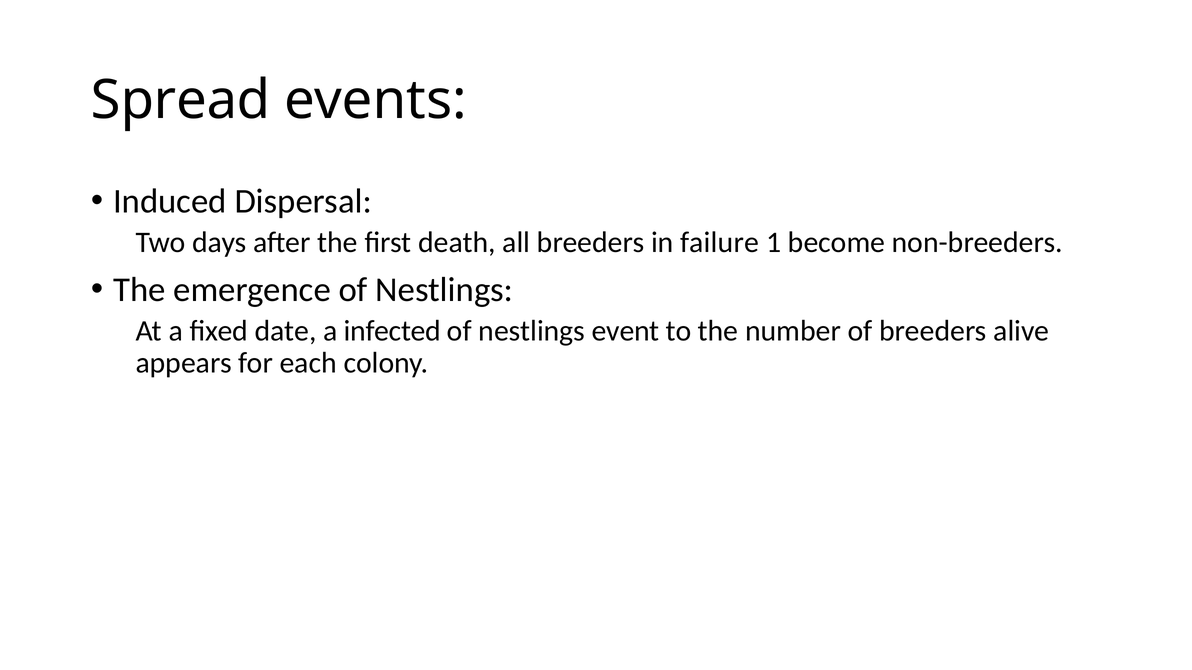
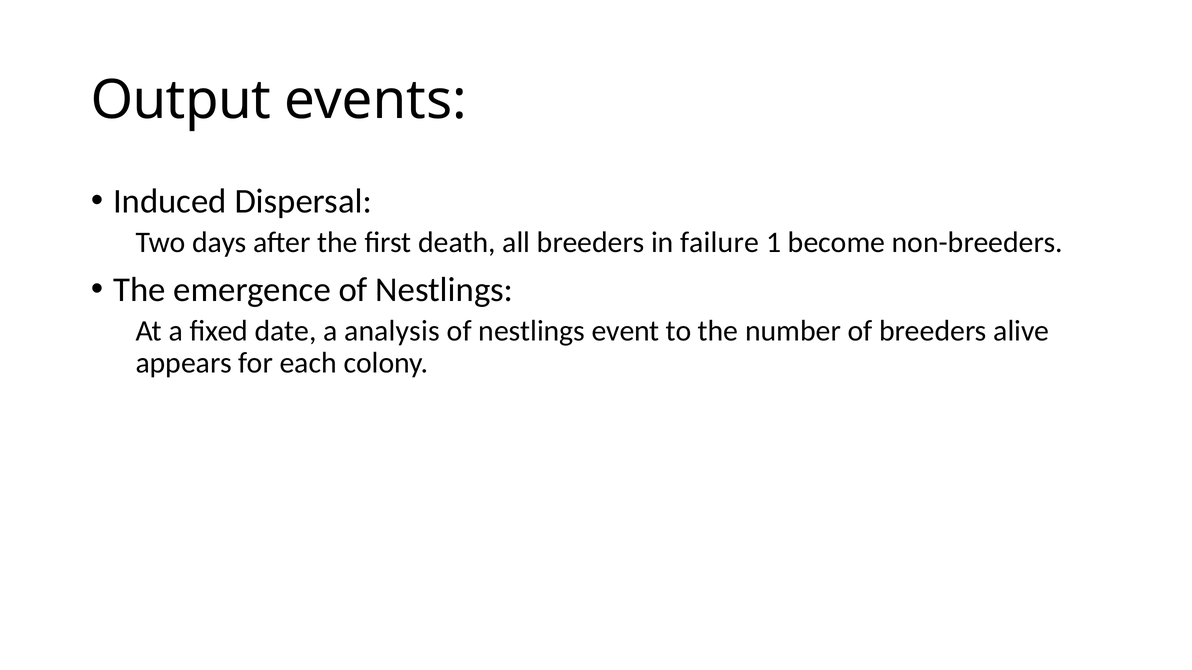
Spread: Spread -> Output (181, 100)
infected: infected -> analysis (392, 331)
